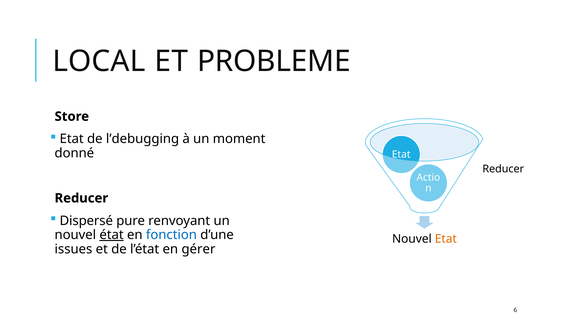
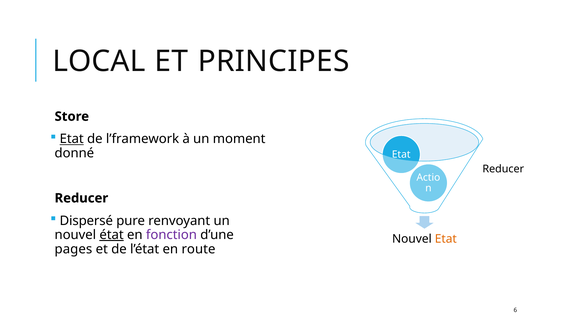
PROBLEME: PROBLEME -> PRINCIPES (274, 61)
Etat underline: none -> present (72, 139)
l’debugging: l’debugging -> l’framework (143, 139)
fonction colour: blue -> purple (171, 235)
issues: issues -> pages (73, 249)
gérer: gérer -> route (198, 249)
